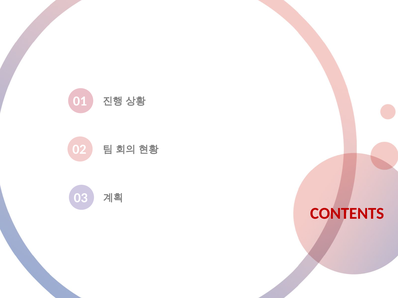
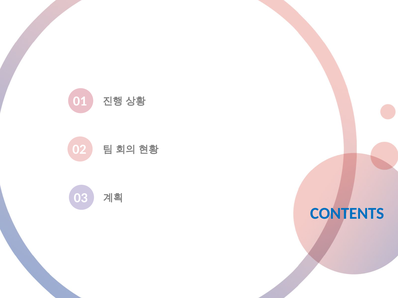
CONTENTS colour: red -> blue (347, 214)
